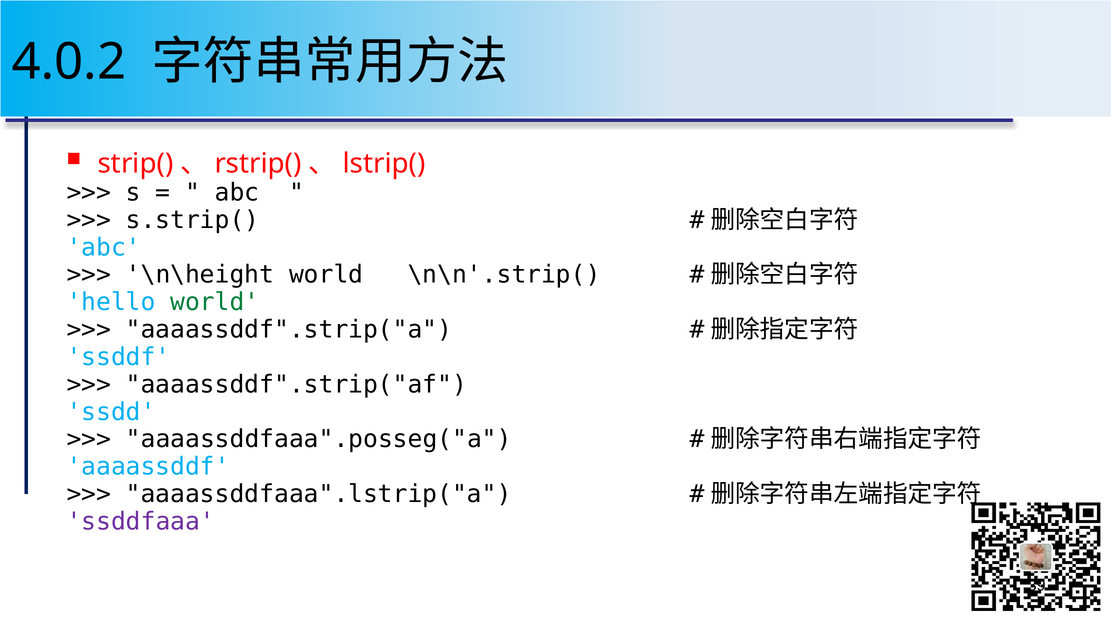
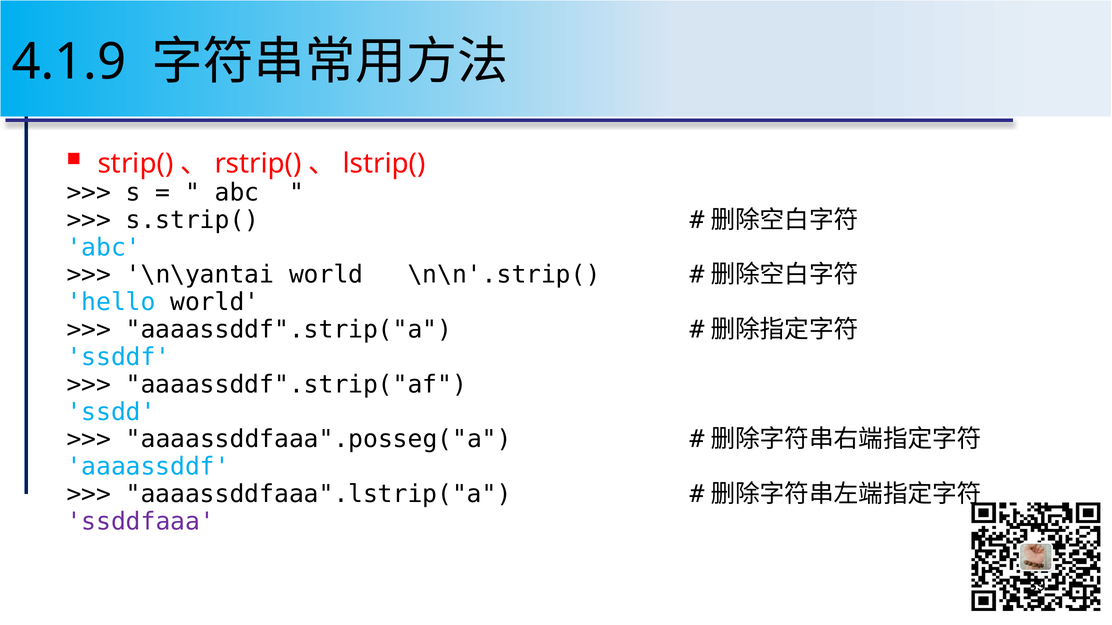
4.0.2: 4.0.2 -> 4.1.9 (69, 62)
\n\height: \n\height -> \n\yantai (200, 275)
world colour: green -> black (215, 302)
